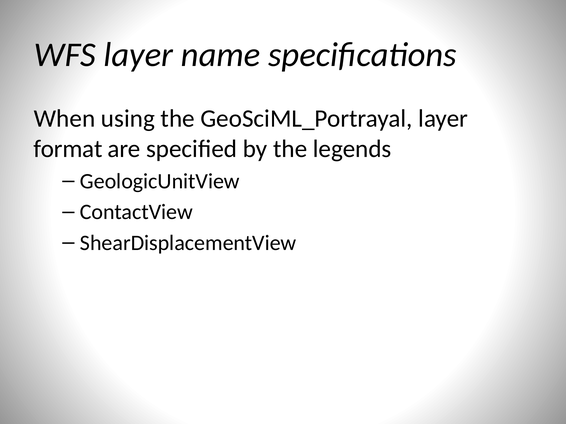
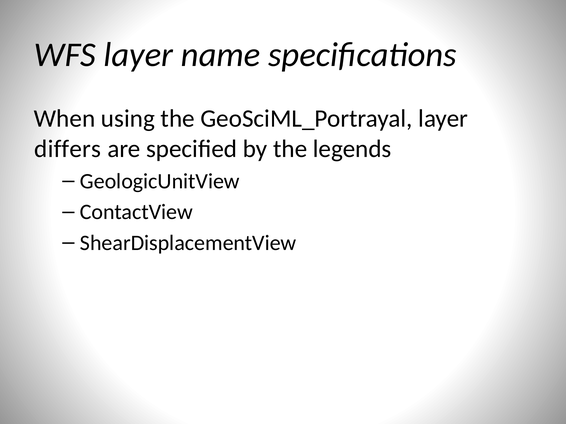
format: format -> differs (68, 149)
